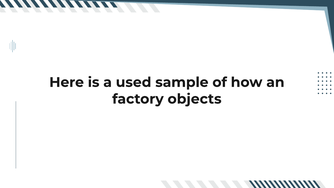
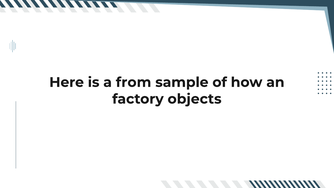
used: used -> from (134, 82)
